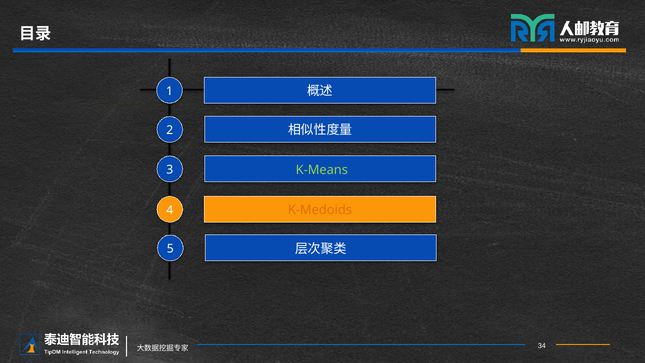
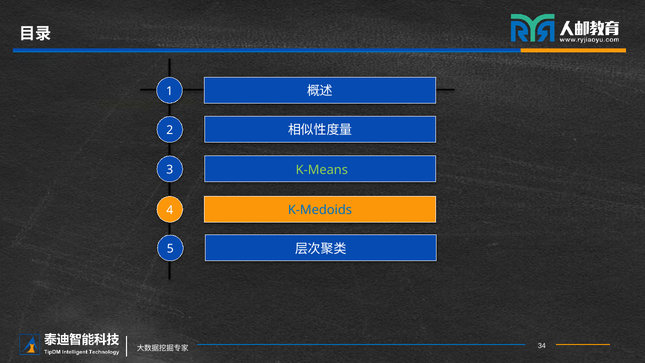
K-Medoids colour: orange -> blue (320, 210)
